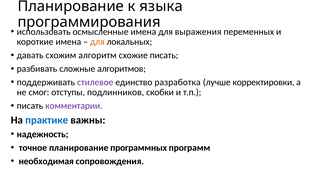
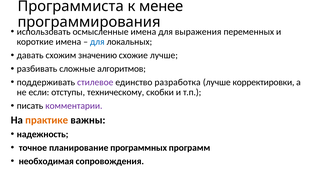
Планирование: Планирование -> Программиста (71, 6)
языка: языка -> менее (161, 6)
для colour: orange -> blue (97, 42)
алгоритм: алгоритм -> значению (98, 55)
схожие писать: писать -> лучше (164, 55)
смог: смог -> если (39, 92)
подлинников: подлинников -> техническому (116, 92)
практике colour: blue -> orange (47, 120)
